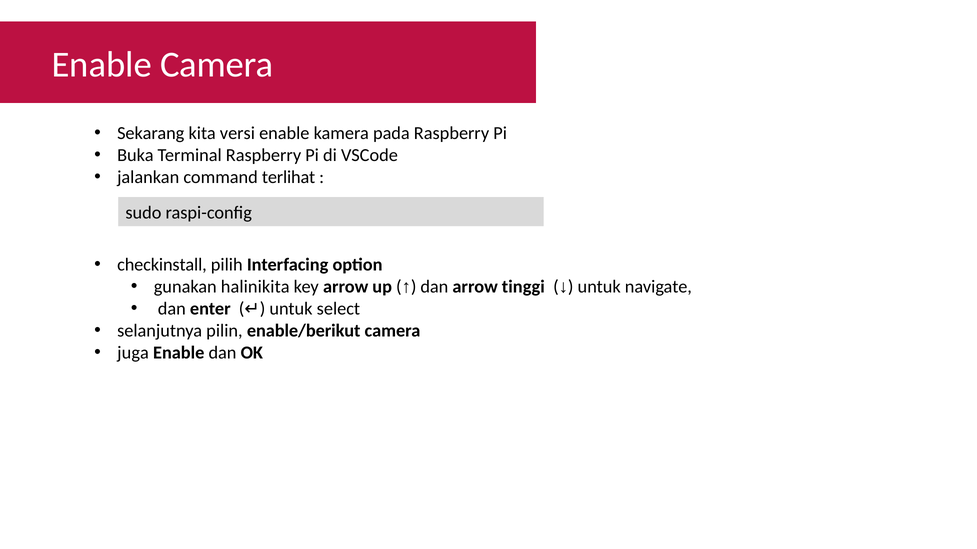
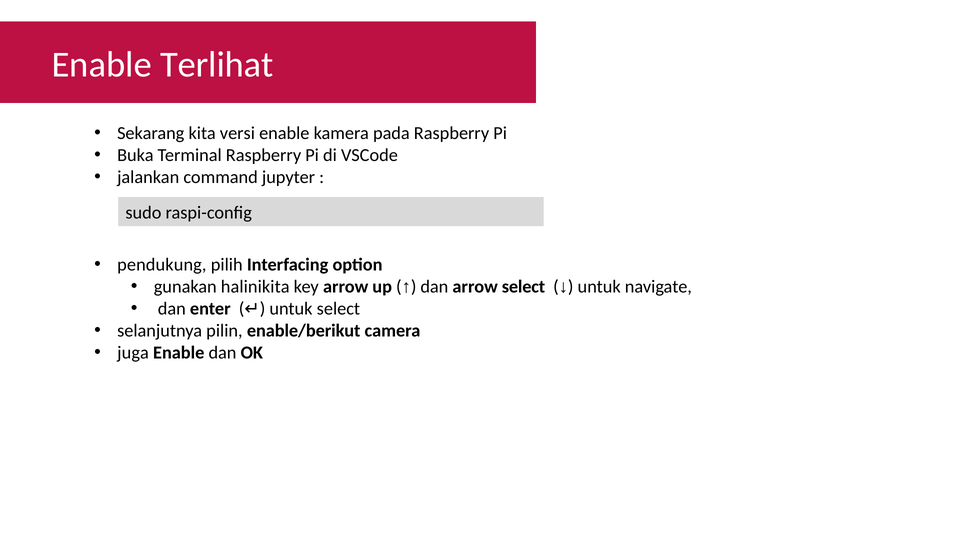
Enable Camera: Camera -> Terlihat (217, 65)
terlihat: terlihat -> jupyter (289, 177)
checkinstall: checkinstall -> pendukung (162, 265)
arrow tinggi: tinggi -> select (523, 287)
